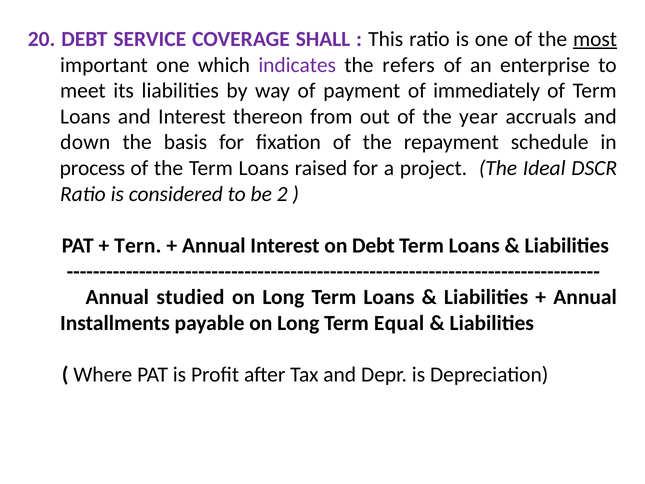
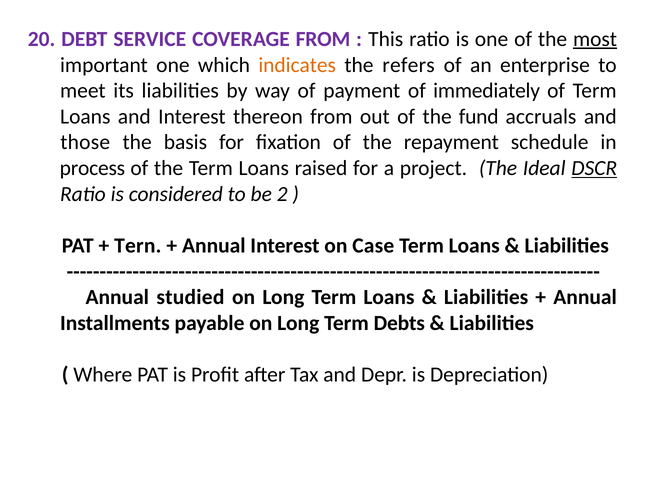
COVERAGE SHALL: SHALL -> FROM (323, 39)
indicates colour: purple -> orange (297, 65)
year: year -> fund (479, 116)
down: down -> those (85, 142)
DSCR underline: none -> present (594, 168)
on Debt: Debt -> Case (373, 245)
Equal: Equal -> Debts (399, 323)
